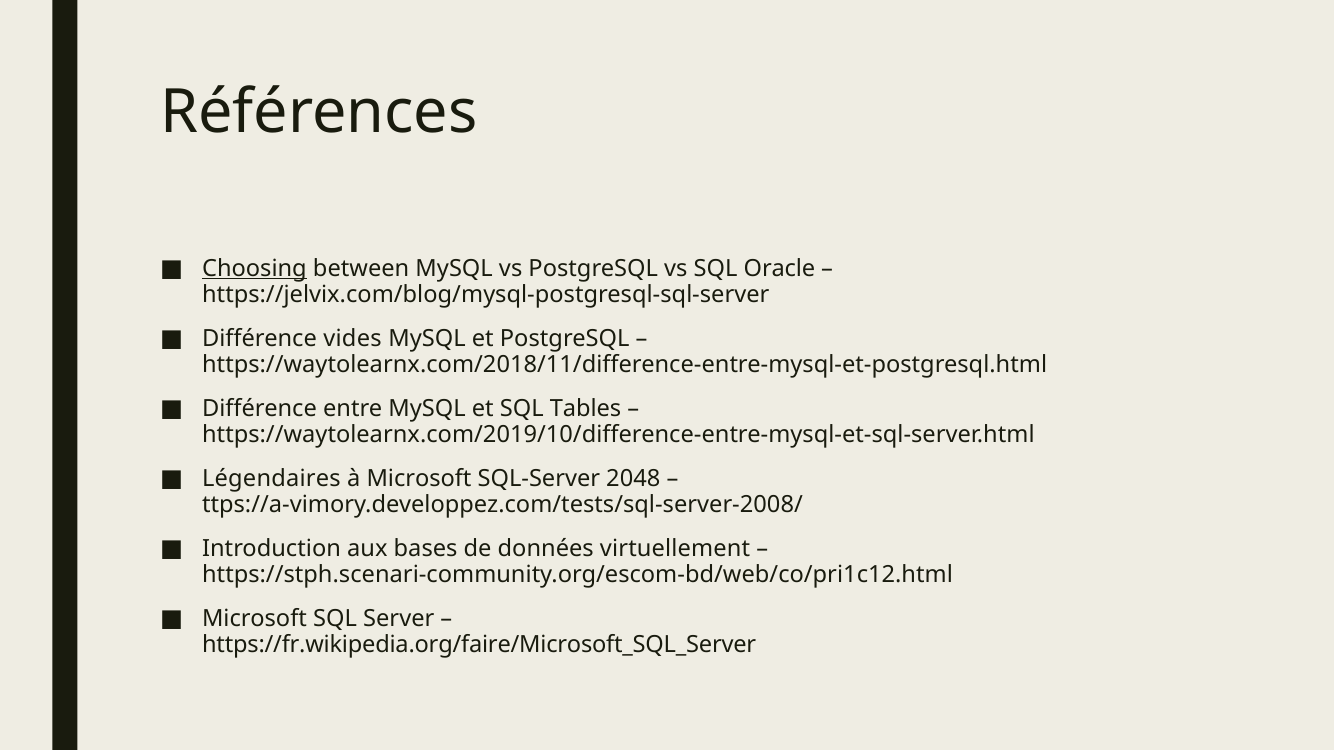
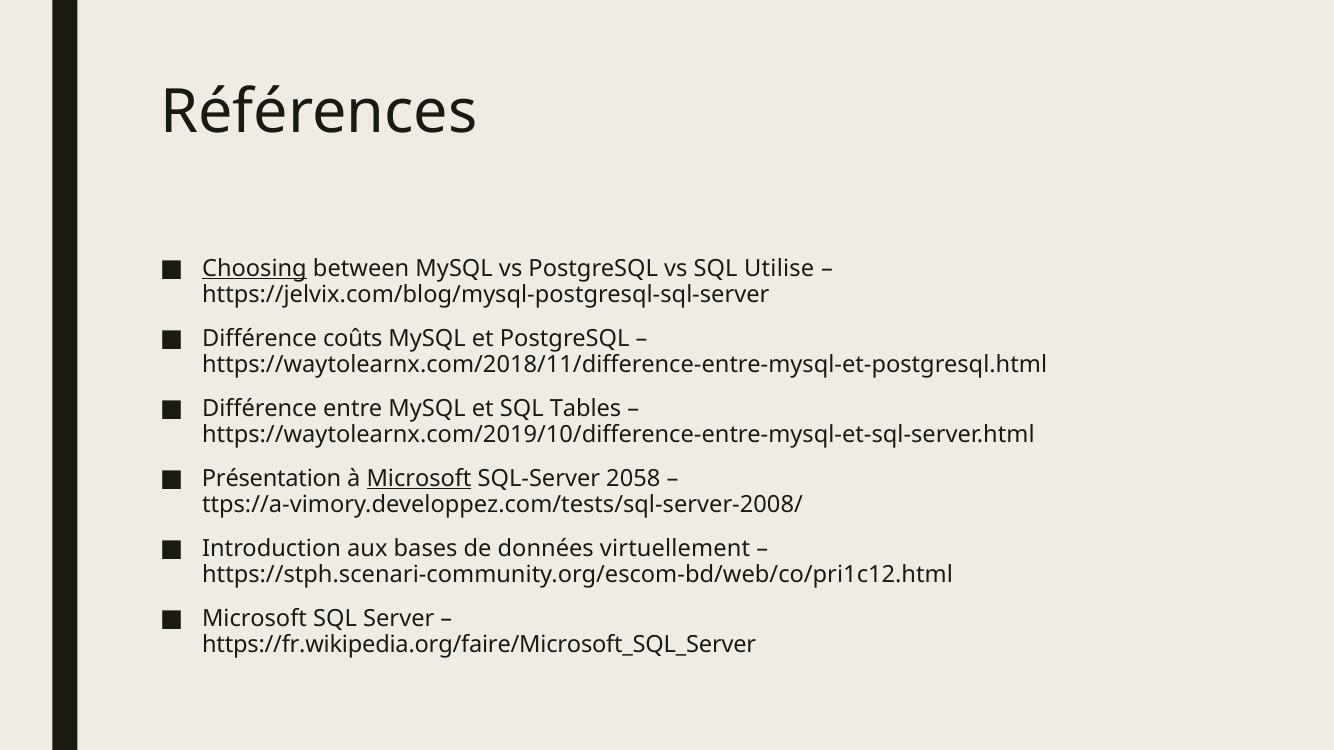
Oracle: Oracle -> Utilise (779, 269)
vides: vides -> coûts (353, 339)
Légendaires: Légendaires -> Présentation (272, 479)
Microsoft underline: none -> present (419, 479)
2048: 2048 -> 2058 (633, 479)
